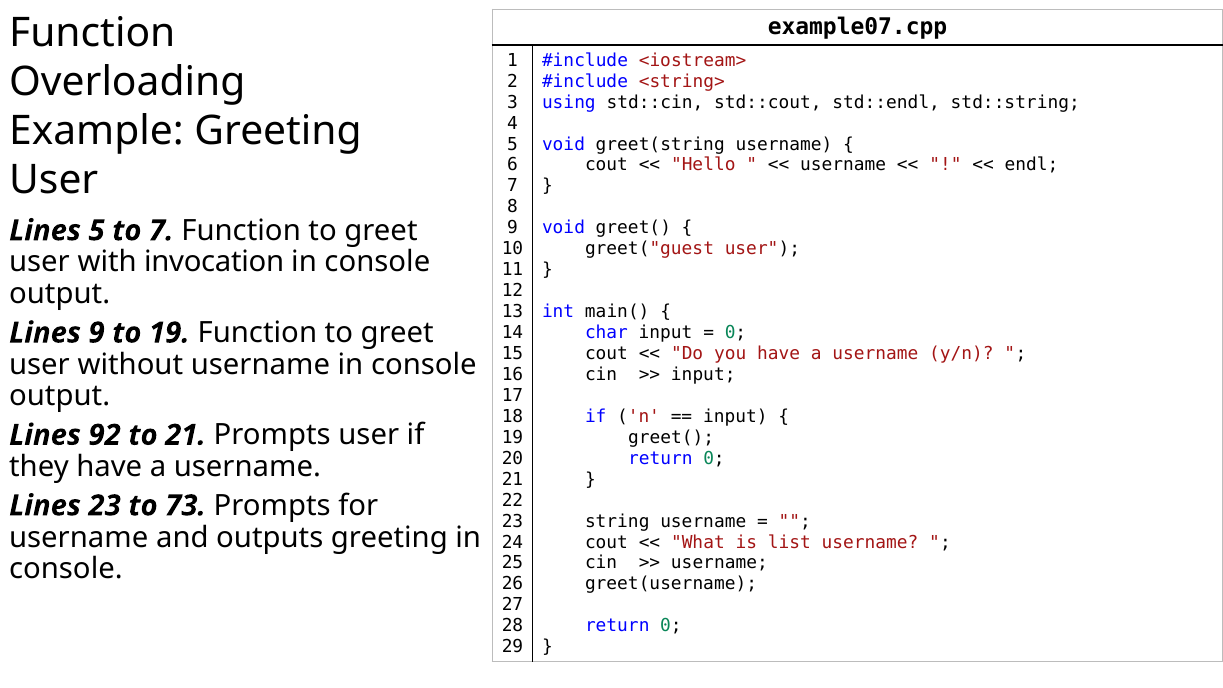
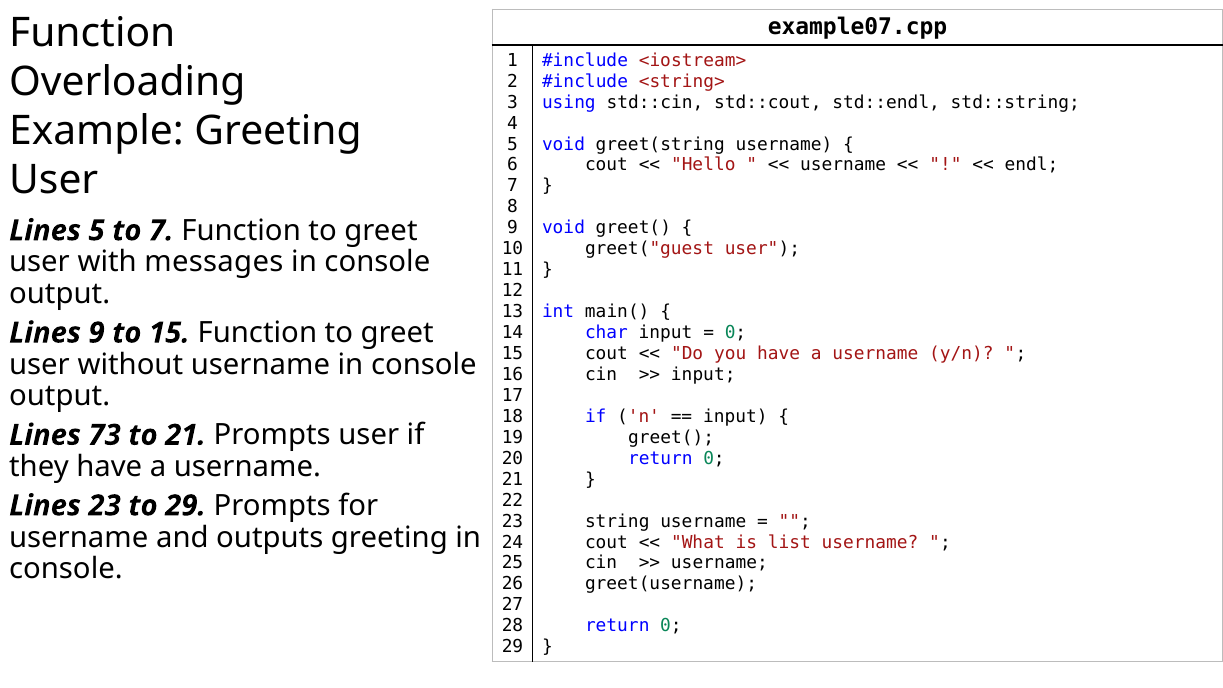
invocation: invocation -> messages (214, 262)
to 19: 19 -> 15 (169, 333)
92: 92 -> 73 (105, 435)
to 73: 73 -> 29 (186, 506)
